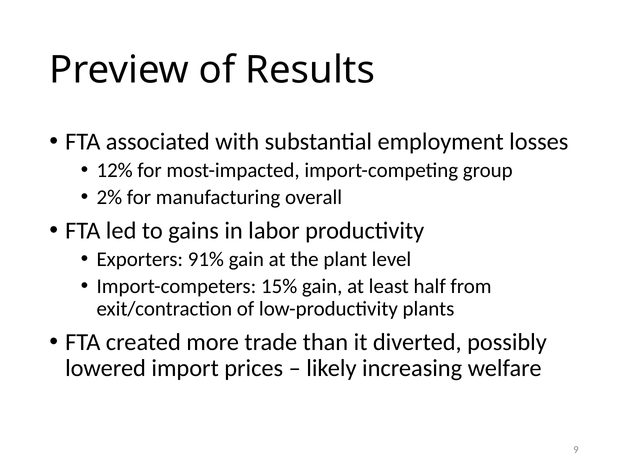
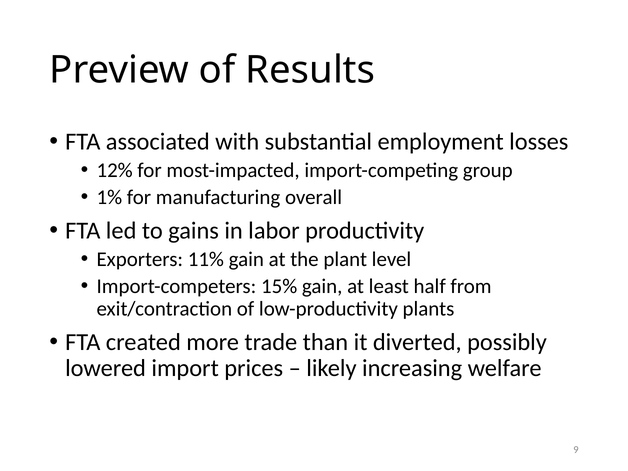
2%: 2% -> 1% (109, 197)
91%: 91% -> 11% (206, 259)
